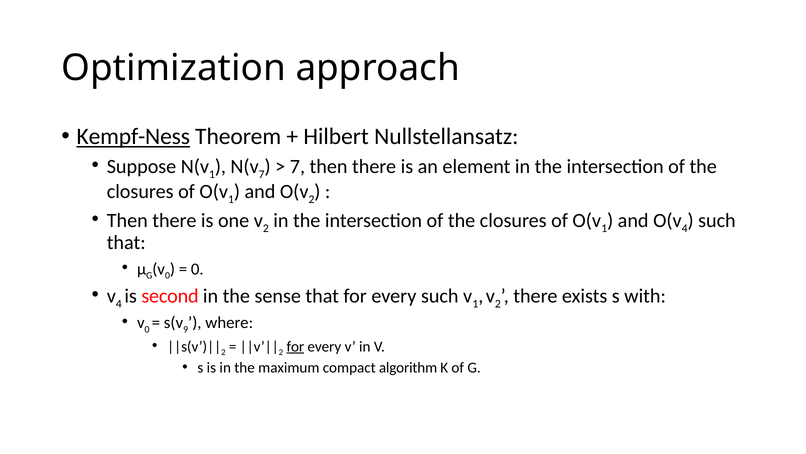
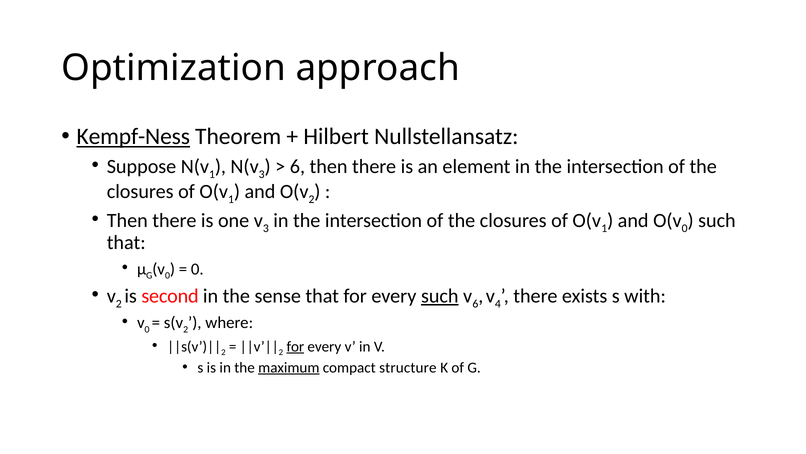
7: 7 -> 3 (262, 174)
7: 7 -> 6 (297, 166)
one v 2: 2 -> 3 (266, 228)
4: 4 -> 0 (685, 228)
v 4: 4 -> 2 (119, 303)
such underline: none -> present (440, 296)
v 1: 1 -> 6 (475, 303)
2: 2 -> 4 (498, 303)
s(v 9: 9 -> 2 (186, 329)
maximum underline: none -> present (289, 367)
algorithm: algorithm -> structure (408, 367)
